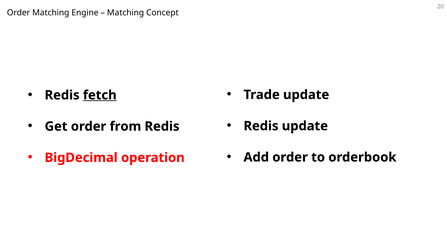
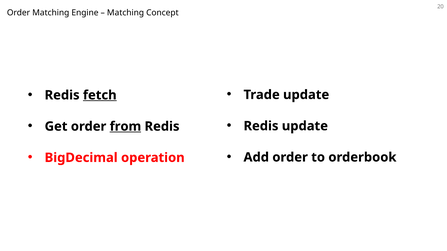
from underline: none -> present (125, 127)
